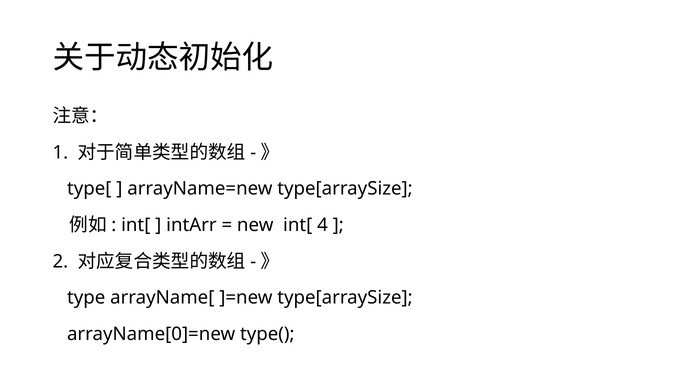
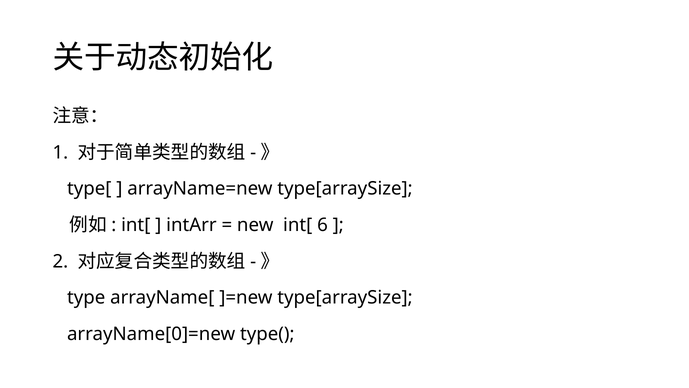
4: 4 -> 6 (322, 225)
